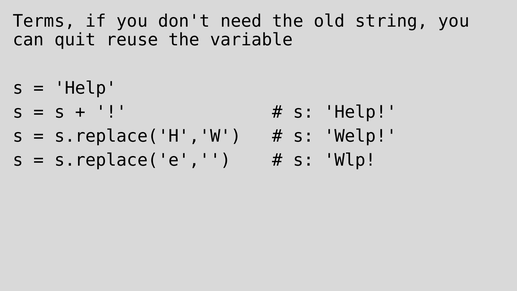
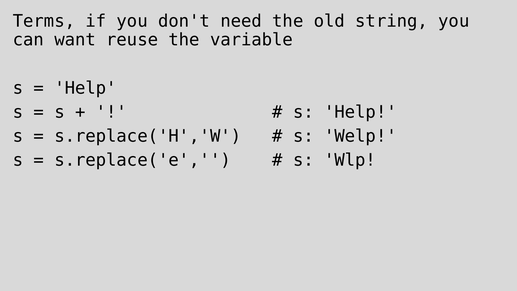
quit: quit -> want (75, 40)
